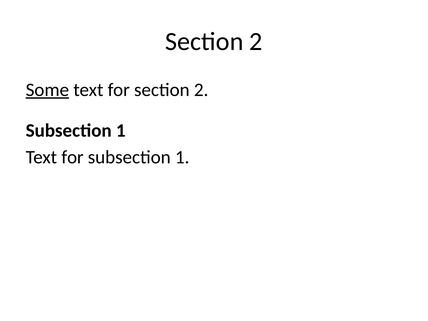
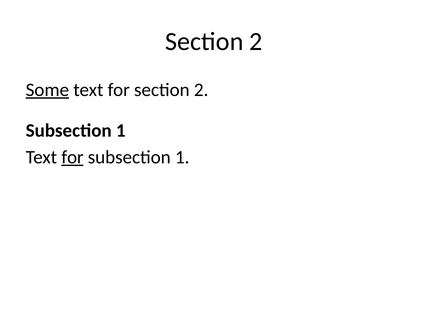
for underline: none -> present (73, 157)
